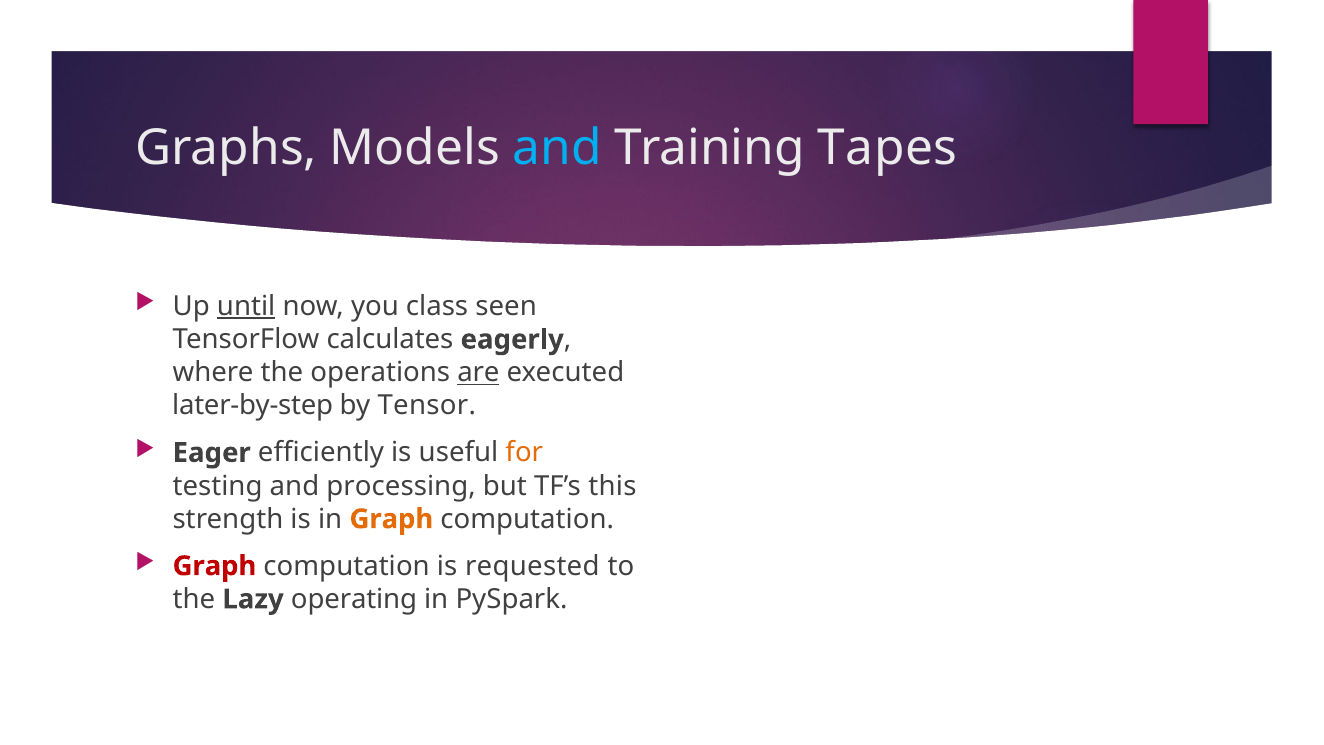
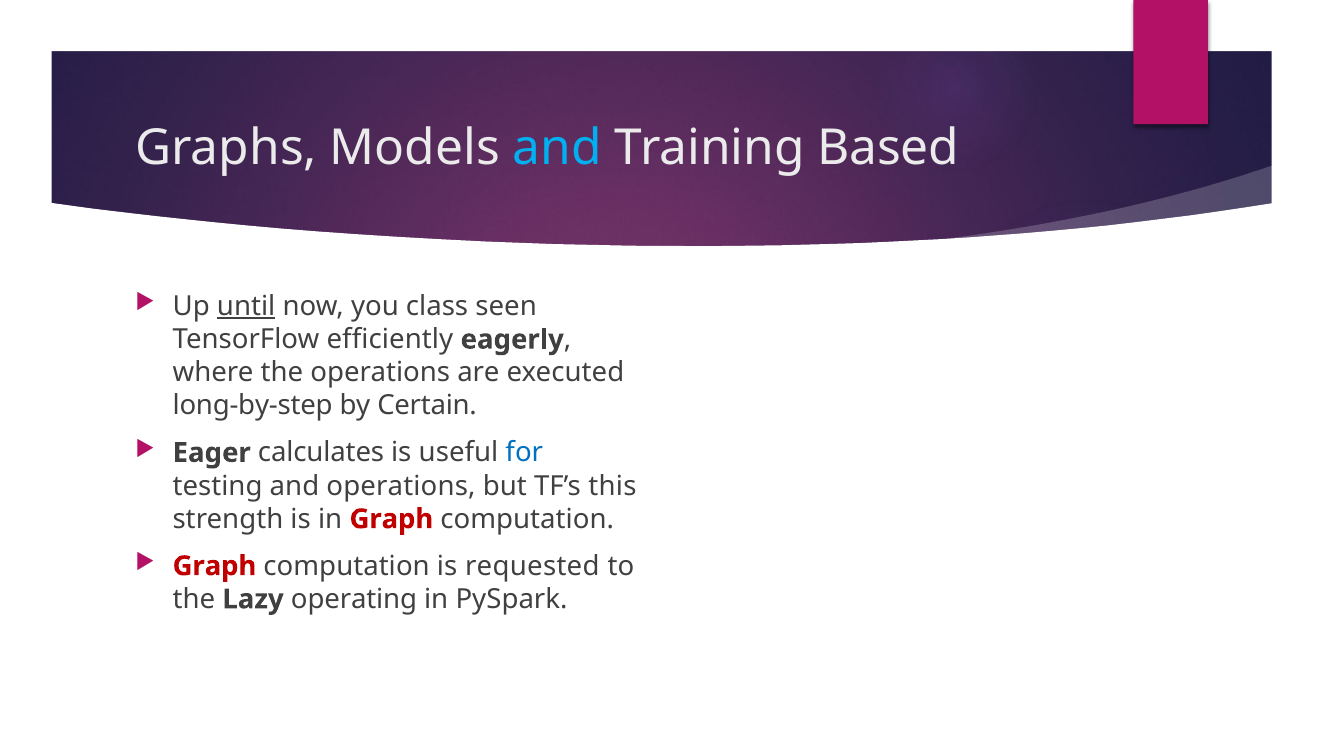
Tapes: Tapes -> Based (888, 148)
calculates: calculates -> efficiently (390, 339)
are underline: present -> none (478, 373)
later-by-step: later-by-step -> long-by-step (253, 406)
Tensor: Tensor -> Certain (427, 406)
efficiently: efficiently -> calculates (321, 453)
for colour: orange -> blue (524, 453)
and processing: processing -> operations (401, 486)
Graph colour: orange -> red (391, 519)
